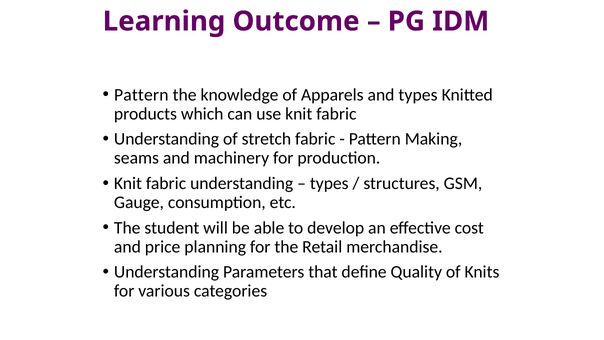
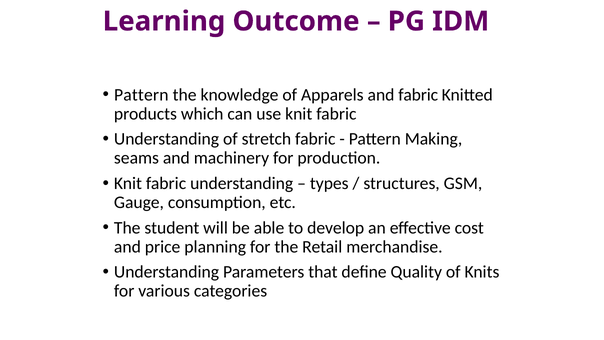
and types: types -> fabric (418, 95)
